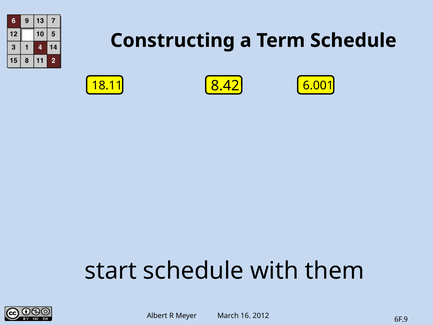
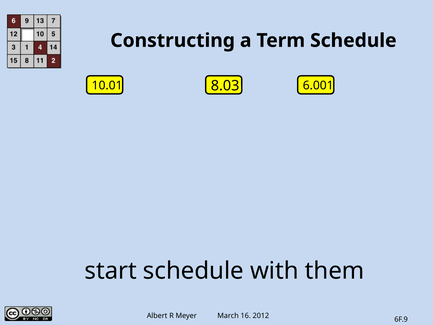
8.42: 8.42 -> 8.03 (225, 86)
18.11: 18.11 -> 10.01 (107, 86)
